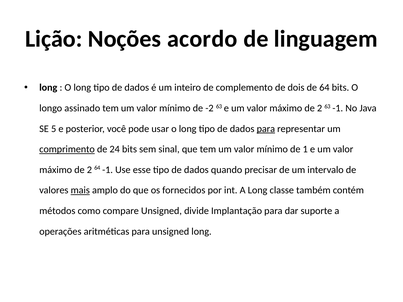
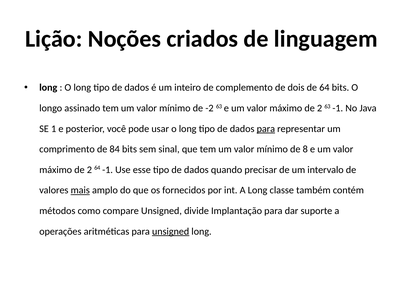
acordo: acordo -> criados (202, 39)
5: 5 -> 1 (54, 129)
comprimento underline: present -> none (67, 149)
24: 24 -> 84 (115, 149)
1: 1 -> 8 (305, 149)
unsigned underline: none -> present (171, 232)
